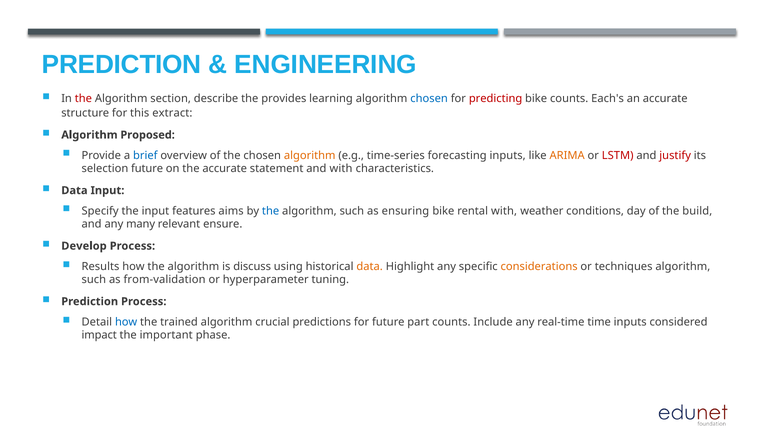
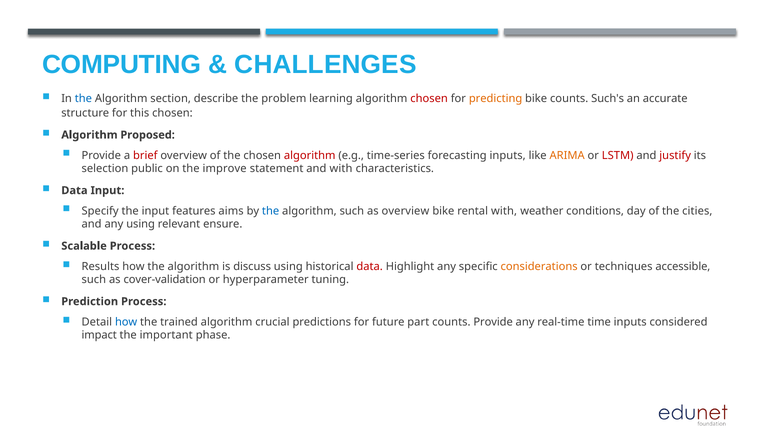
PREDICTION: PREDICTION -> COMPUTING (122, 64)
ENGINEERING: ENGINEERING -> CHALLENGES (326, 64)
the colour: red -> blue (83, 98)
provides: provides -> problem (284, 98)
chosen colour: blue -> red (429, 98)
predicting colour: red -> orange (496, 98)
Each's: Each's -> Such's (608, 98)
this extract: extract -> chosen (172, 113)
brief colour: blue -> red (145, 155)
algorithm colour: orange -> red (310, 155)
selection future: future -> public (147, 169)
the accurate: accurate -> improve (225, 169)
as ensuring: ensuring -> overview (405, 211)
build: build -> cities (697, 211)
any many: many -> using (141, 224)
Develop: Develop -> Scalable (84, 246)
data colour: orange -> red (370, 266)
techniques algorithm: algorithm -> accessible (683, 266)
from-validation: from-validation -> cover-validation (165, 280)
counts Include: Include -> Provide (493, 322)
